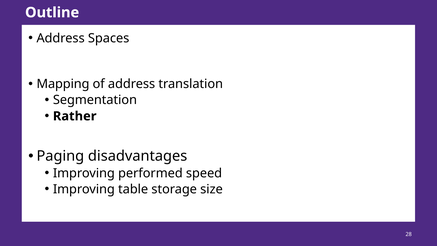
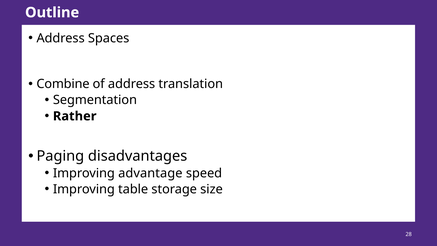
Mapping: Mapping -> Combine (63, 84)
performed: performed -> advantage (150, 173)
